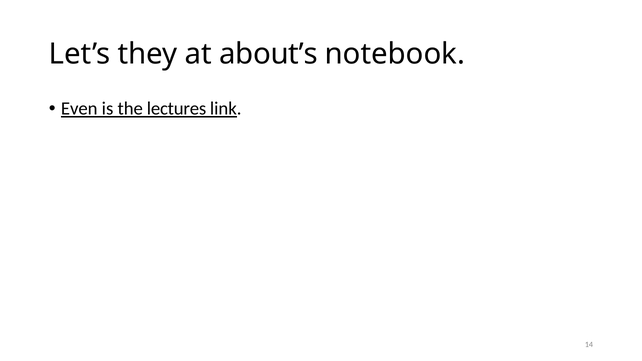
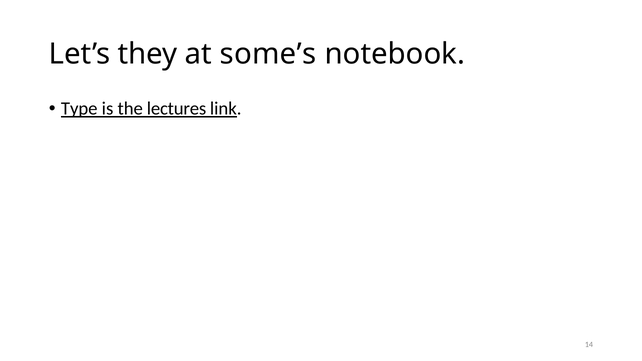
about’s: about’s -> some’s (268, 54)
Even: Even -> Type (79, 109)
